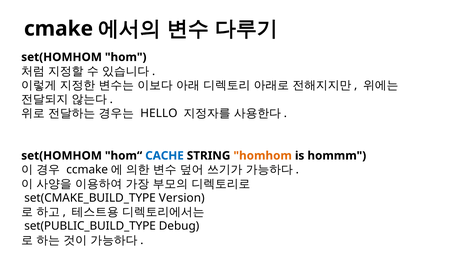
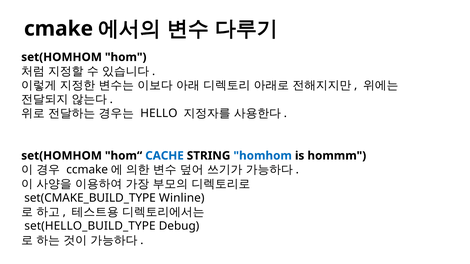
homhom colour: orange -> blue (263, 156)
Version: Version -> Winline (182, 198)
set(PUBLIC_BUILD_TYPE: set(PUBLIC_BUILD_TYPE -> set(HELLO_BUILD_TYPE (90, 226)
